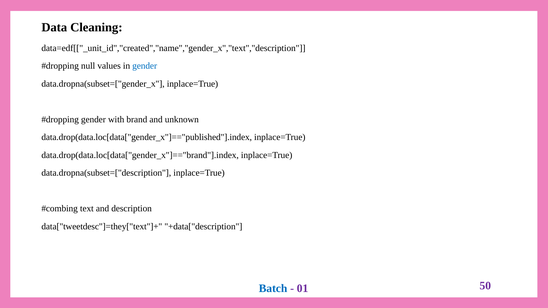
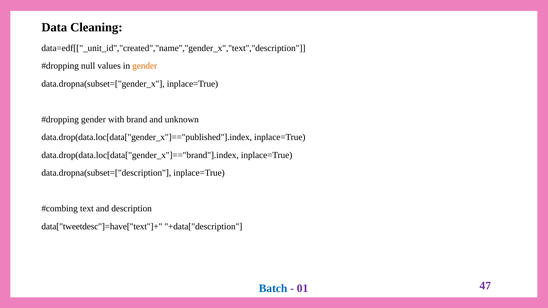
gender colour: blue -> orange (145, 66)
data["tweetdesc"]=they["text"]+: data["tweetdesc"]=they["text"]+ -> data["tweetdesc"]=have["text"]+ (102, 227)
50: 50 -> 47 (485, 286)
